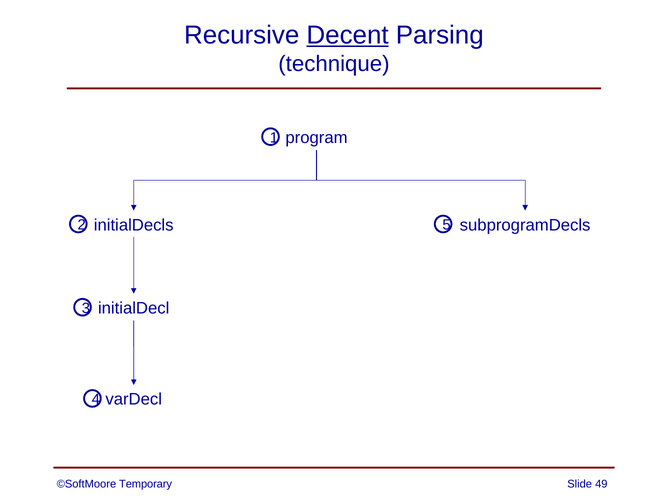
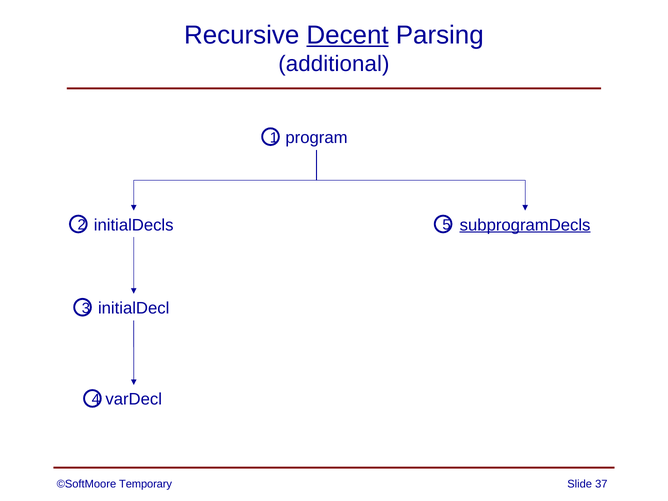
technique: technique -> additional (334, 64)
subprogramDecls underline: none -> present (525, 225)
49: 49 -> 37 (601, 484)
